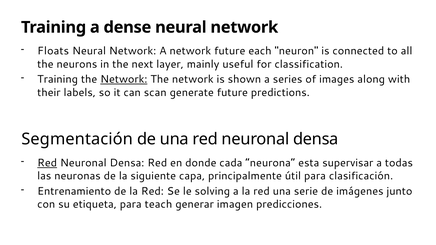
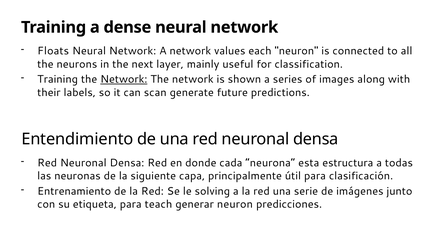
network future: future -> values (230, 51)
Segmentación: Segmentación -> Entendimiento (77, 139)
Red underline: present -> none (47, 163)
supervisar: supervisar -> estructura (348, 163)
generar imagen: imagen -> neuron (235, 205)
